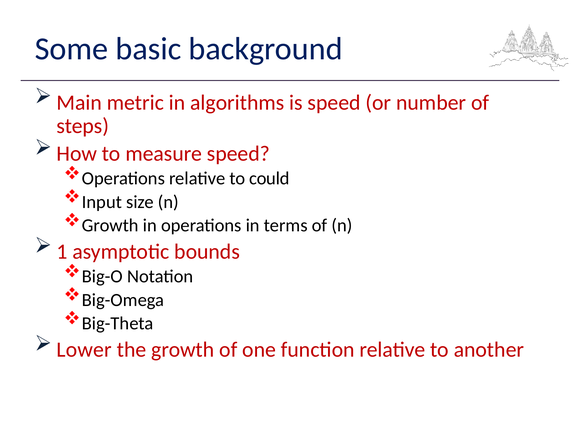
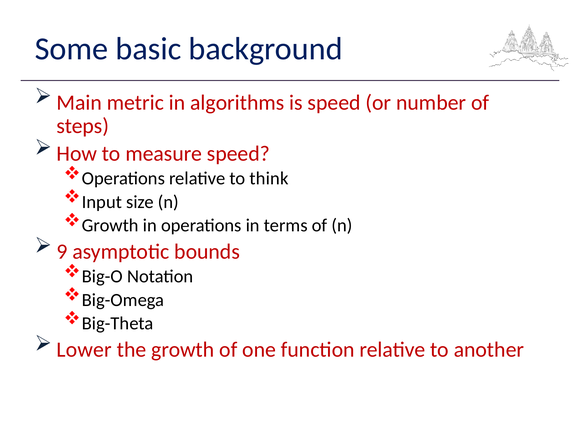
could: could -> think (269, 178)
1: 1 -> 9 (62, 252)
